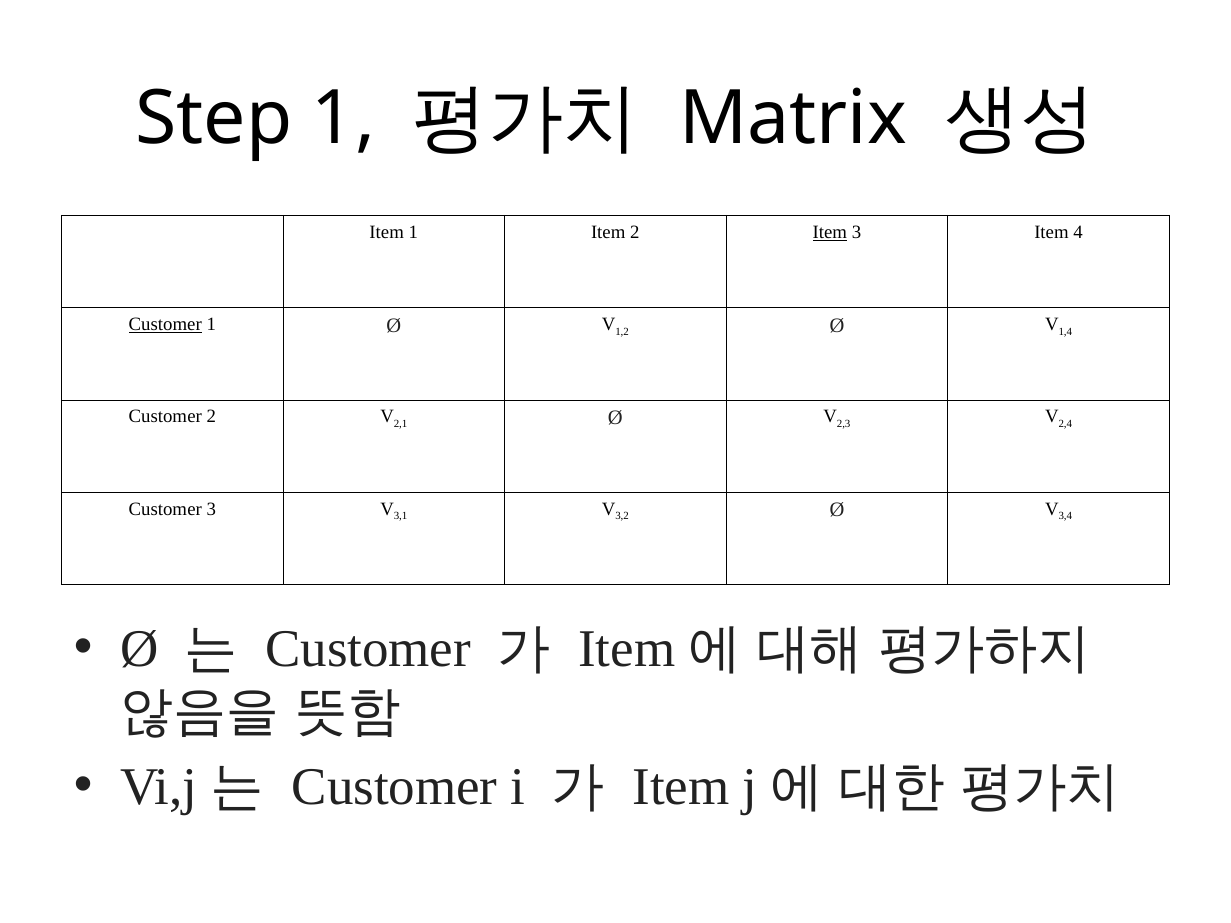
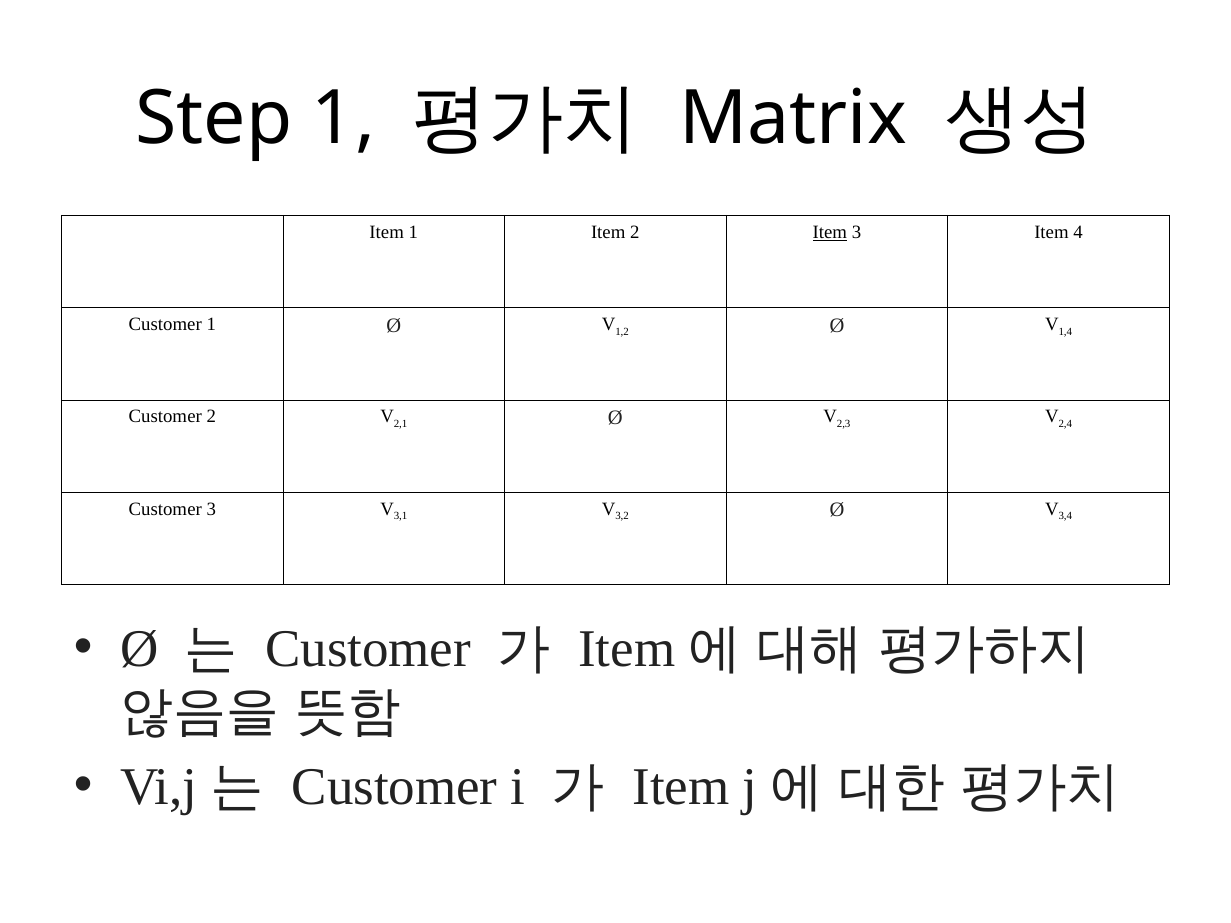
Customer underline: present -> none (165, 325)
